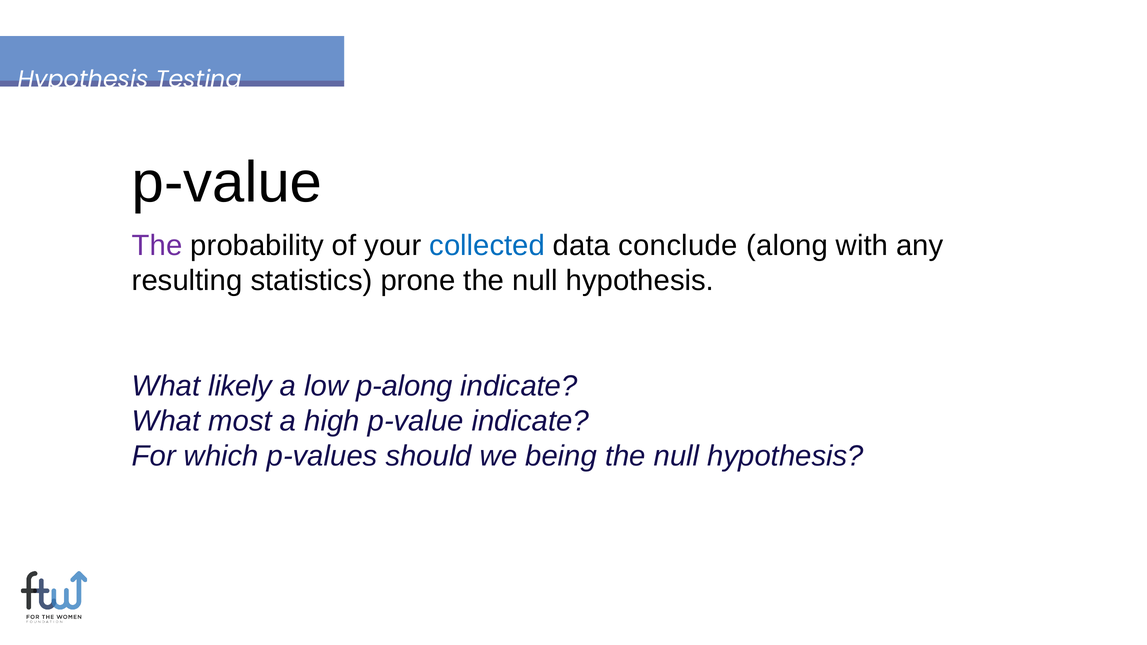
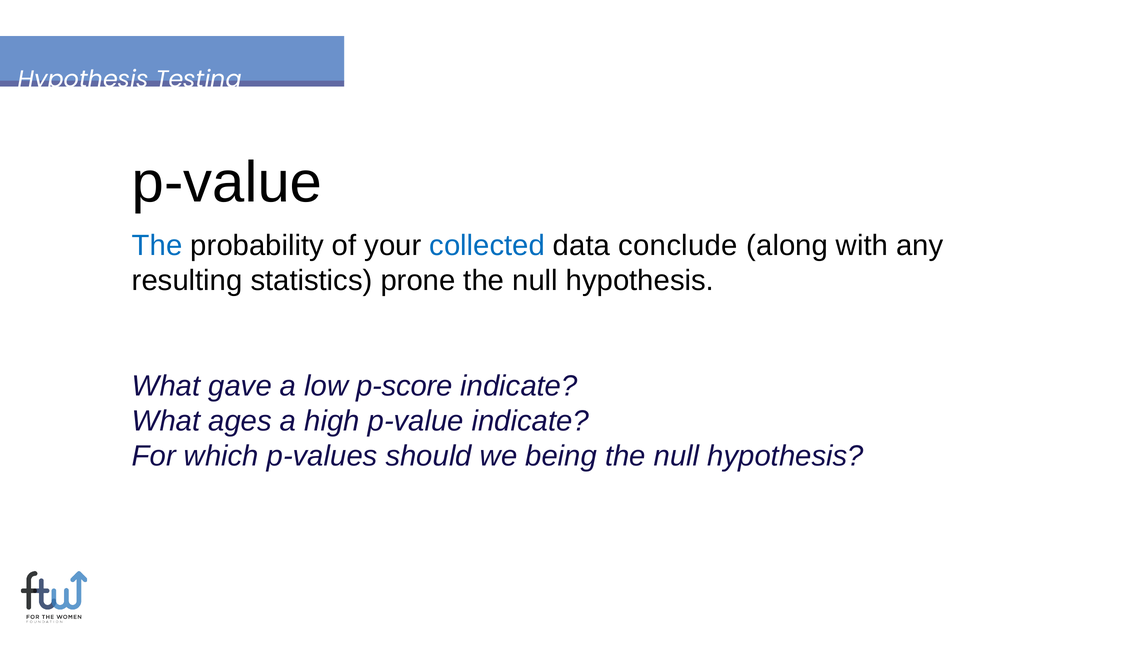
The colour: purple -> blue (157, 245)
likely: likely -> gave (240, 386)
p-along: p-along -> p-score (404, 386)
most: most -> ages (240, 421)
